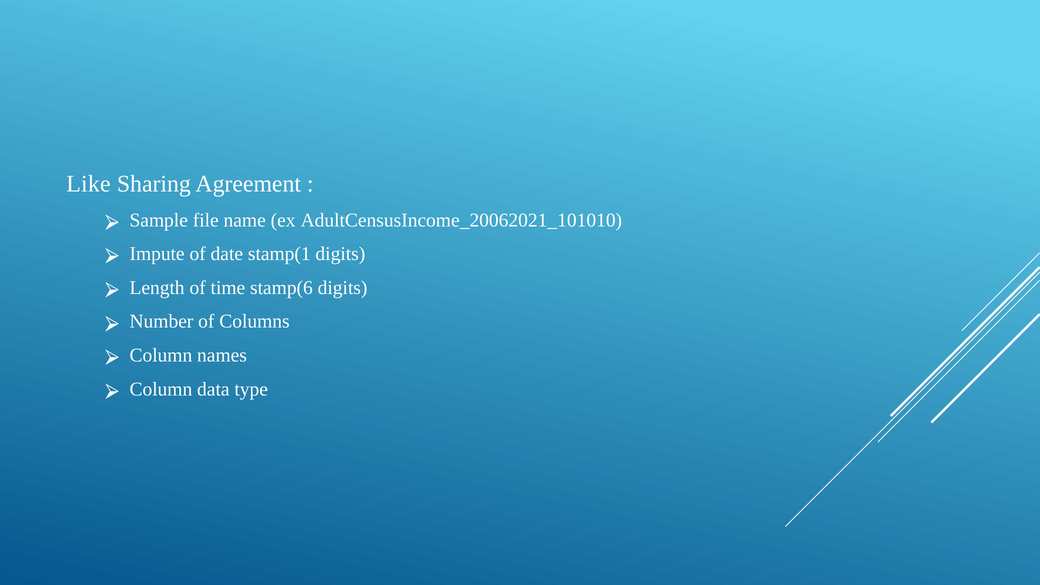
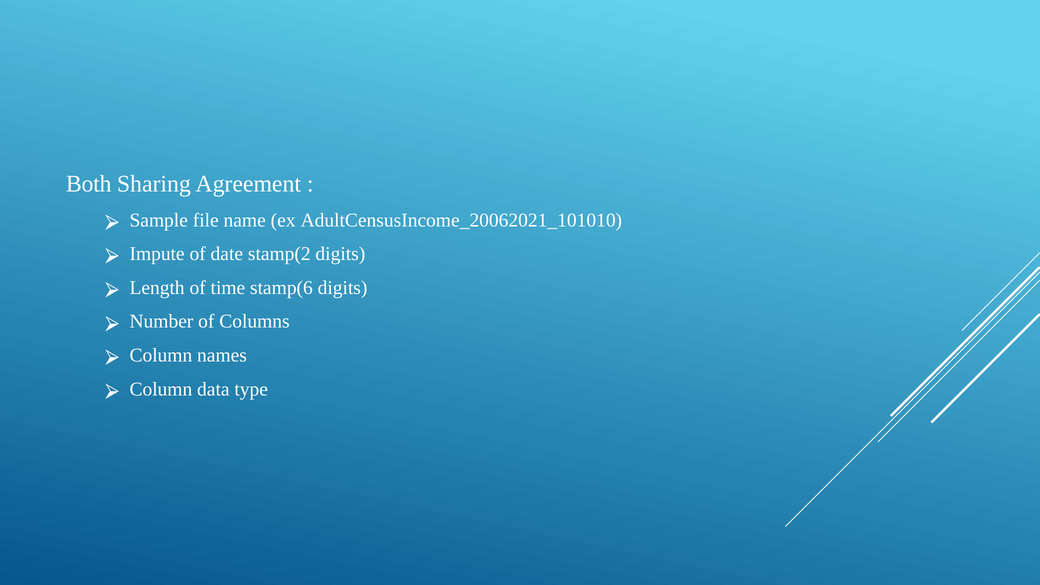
Like: Like -> Both (89, 184)
stamp(1: stamp(1 -> stamp(2 (279, 254)
